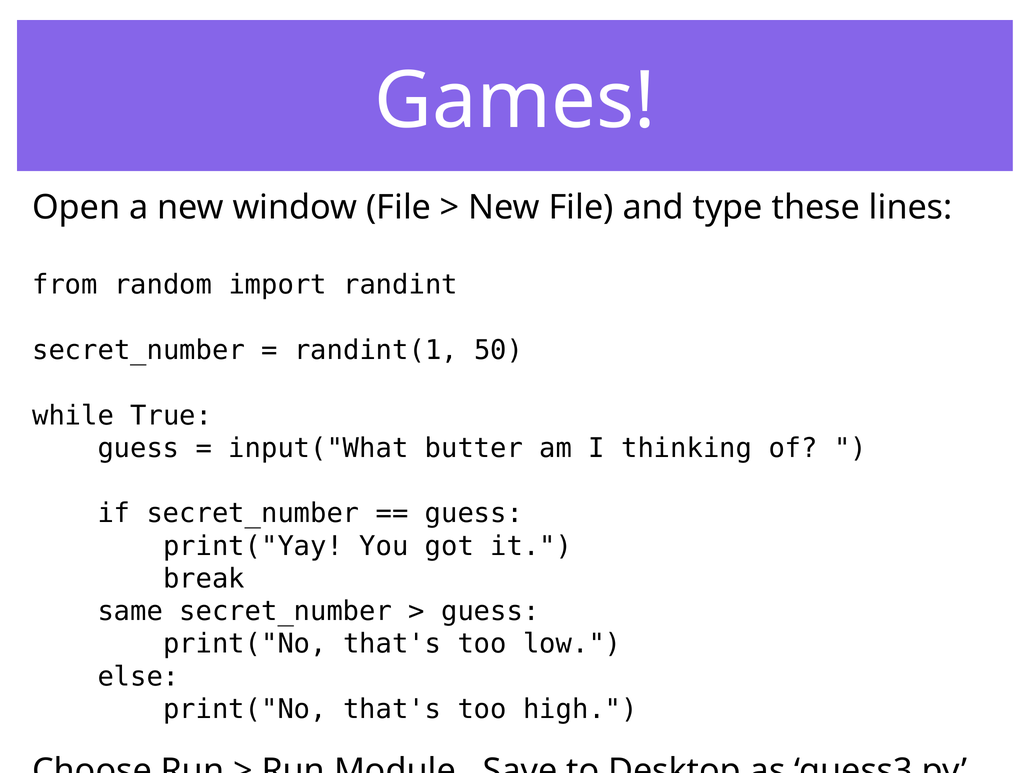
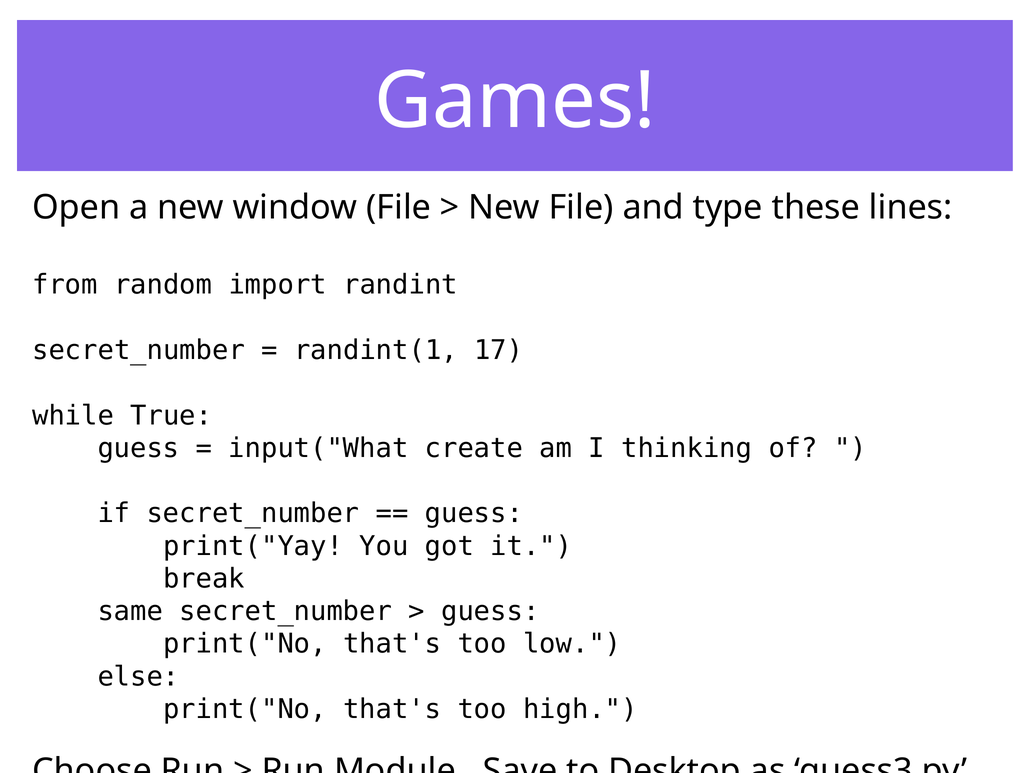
50: 50 -> 17 (499, 350)
butter: butter -> create (474, 448)
